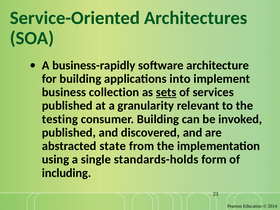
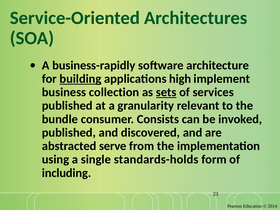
building underline: none -> present (80, 79)
into: into -> high (180, 79)
testing: testing -> bundle (60, 119)
consumer Building: Building -> Consists (158, 119)
state: state -> serve (113, 146)
